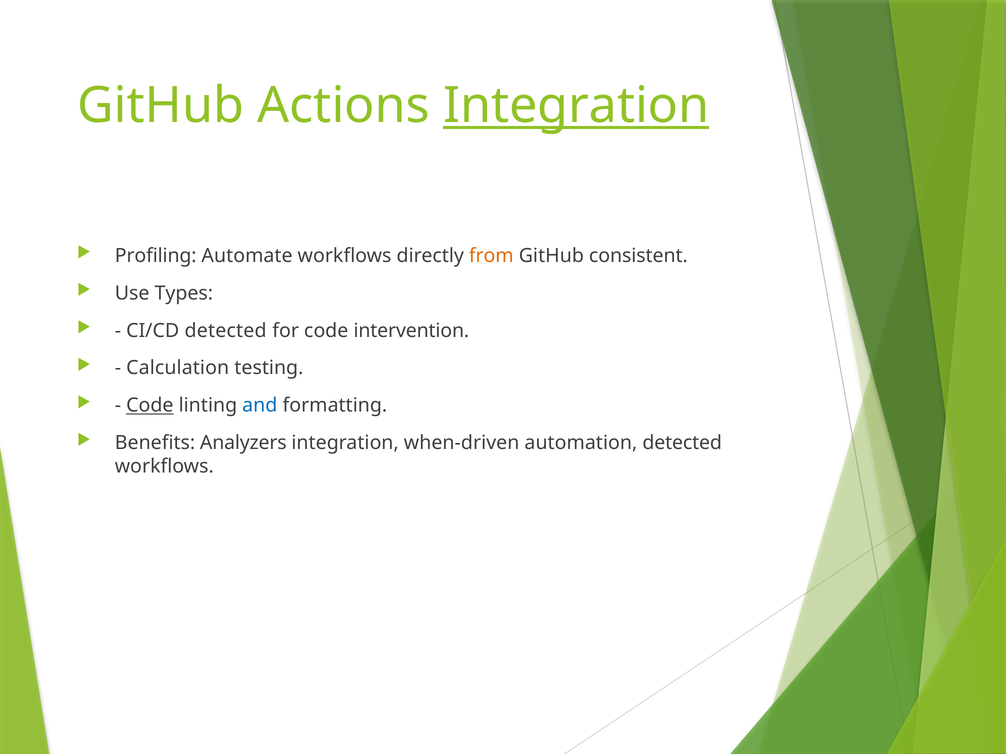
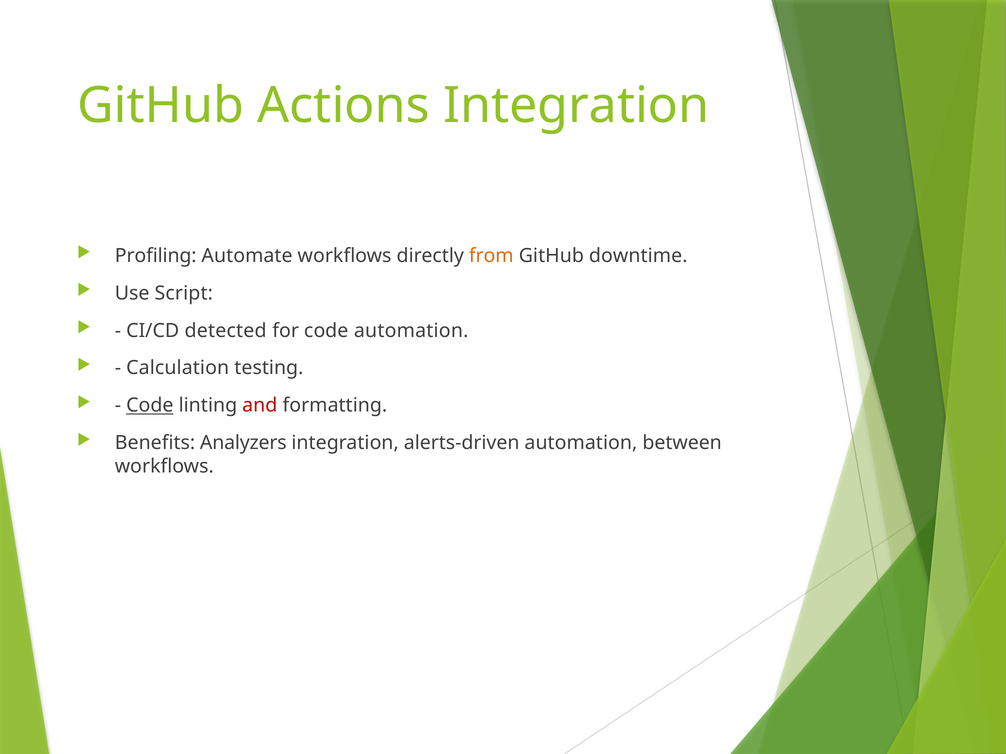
Integration underline: present -> none (576, 106)
consistent: consistent -> downtime (638, 256)
Types: Types -> Script (184, 293)
code intervention: intervention -> automation (411, 331)
and colour: blue -> red (260, 406)
when-driven: when-driven -> alerts-driven (462, 443)
automation detected: detected -> between (682, 443)
